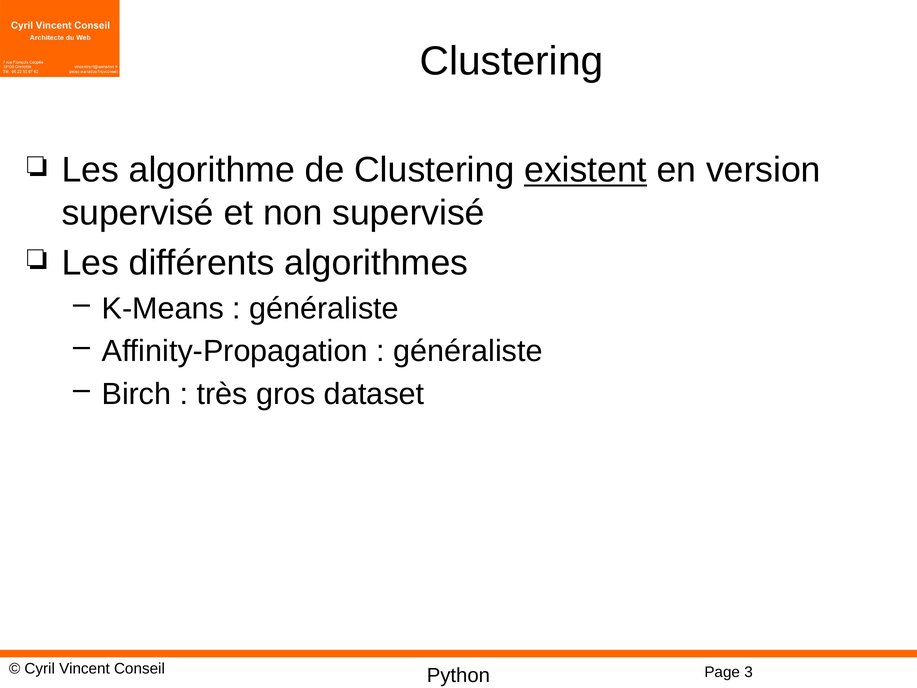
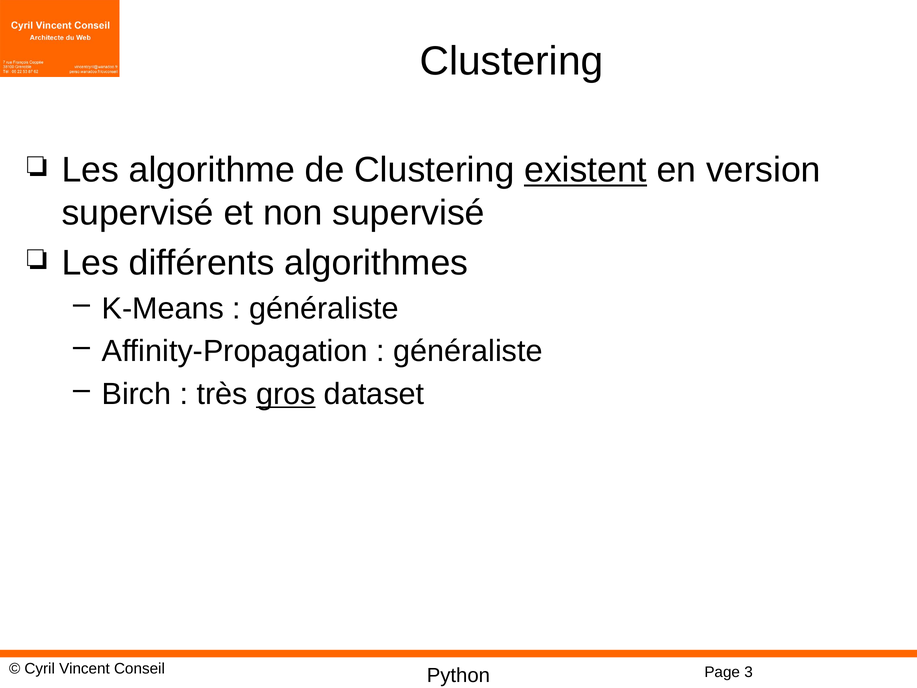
gros underline: none -> present (286, 394)
